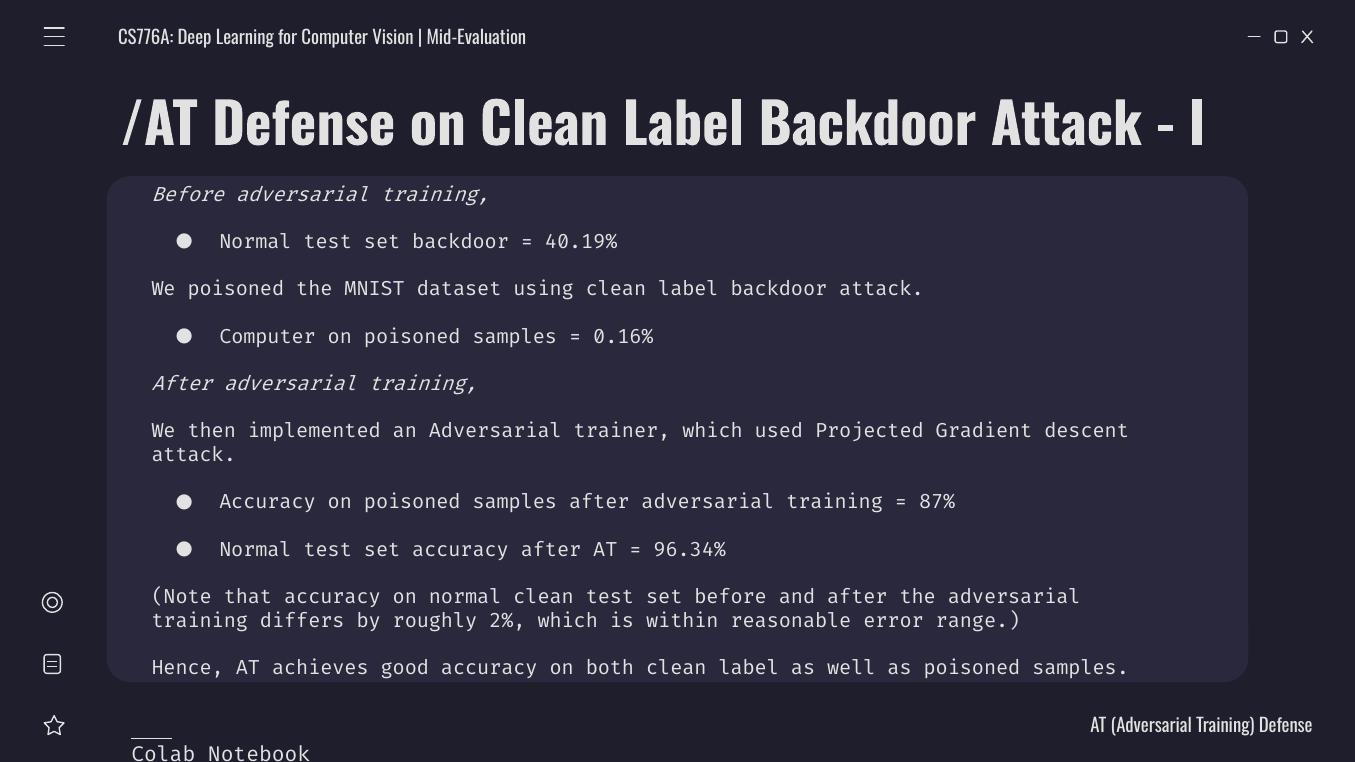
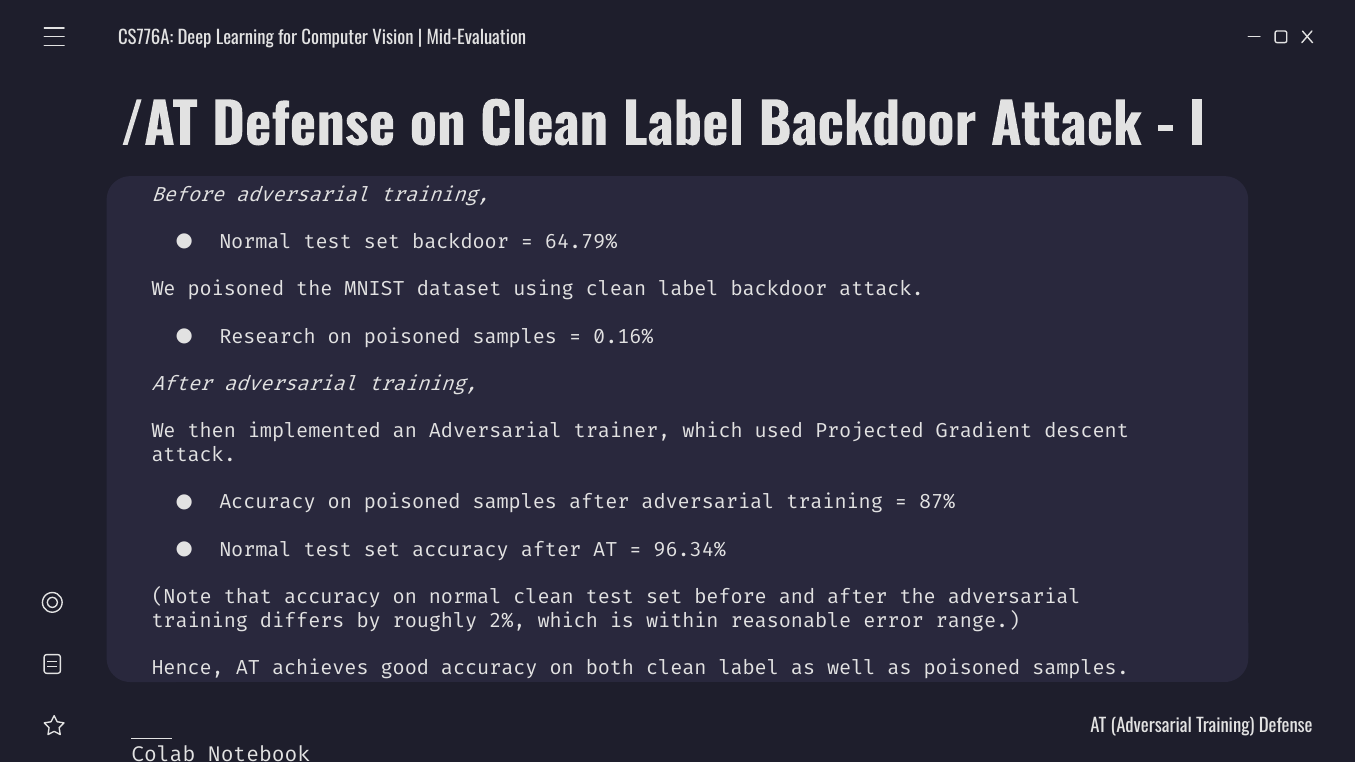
40.19%: 40.19% -> 64.79% (581, 242)
Computer: Computer -> Research (268, 337)
